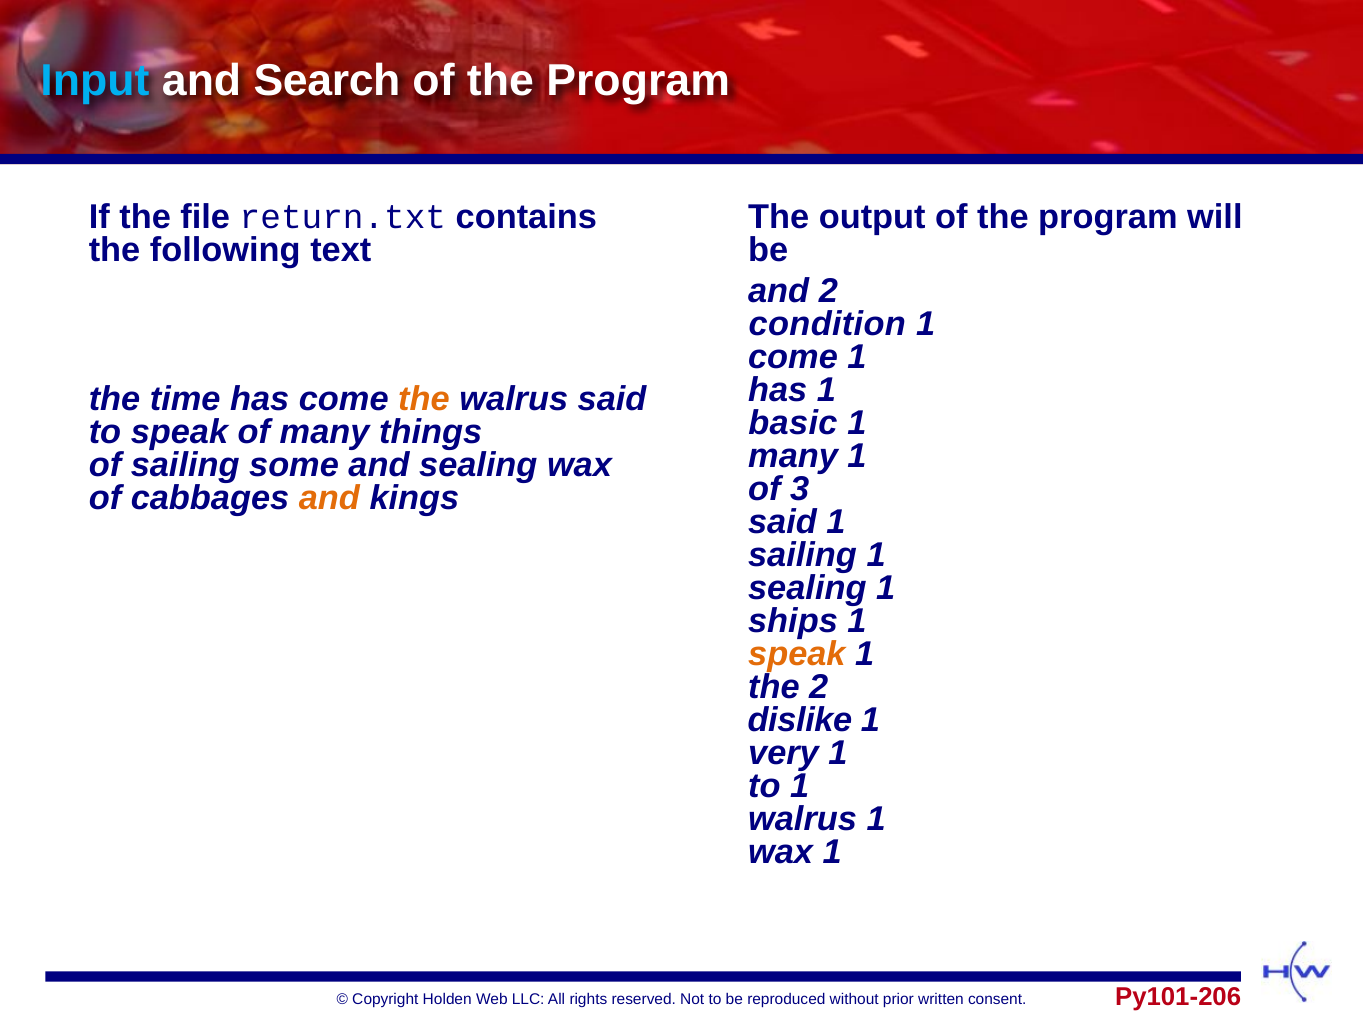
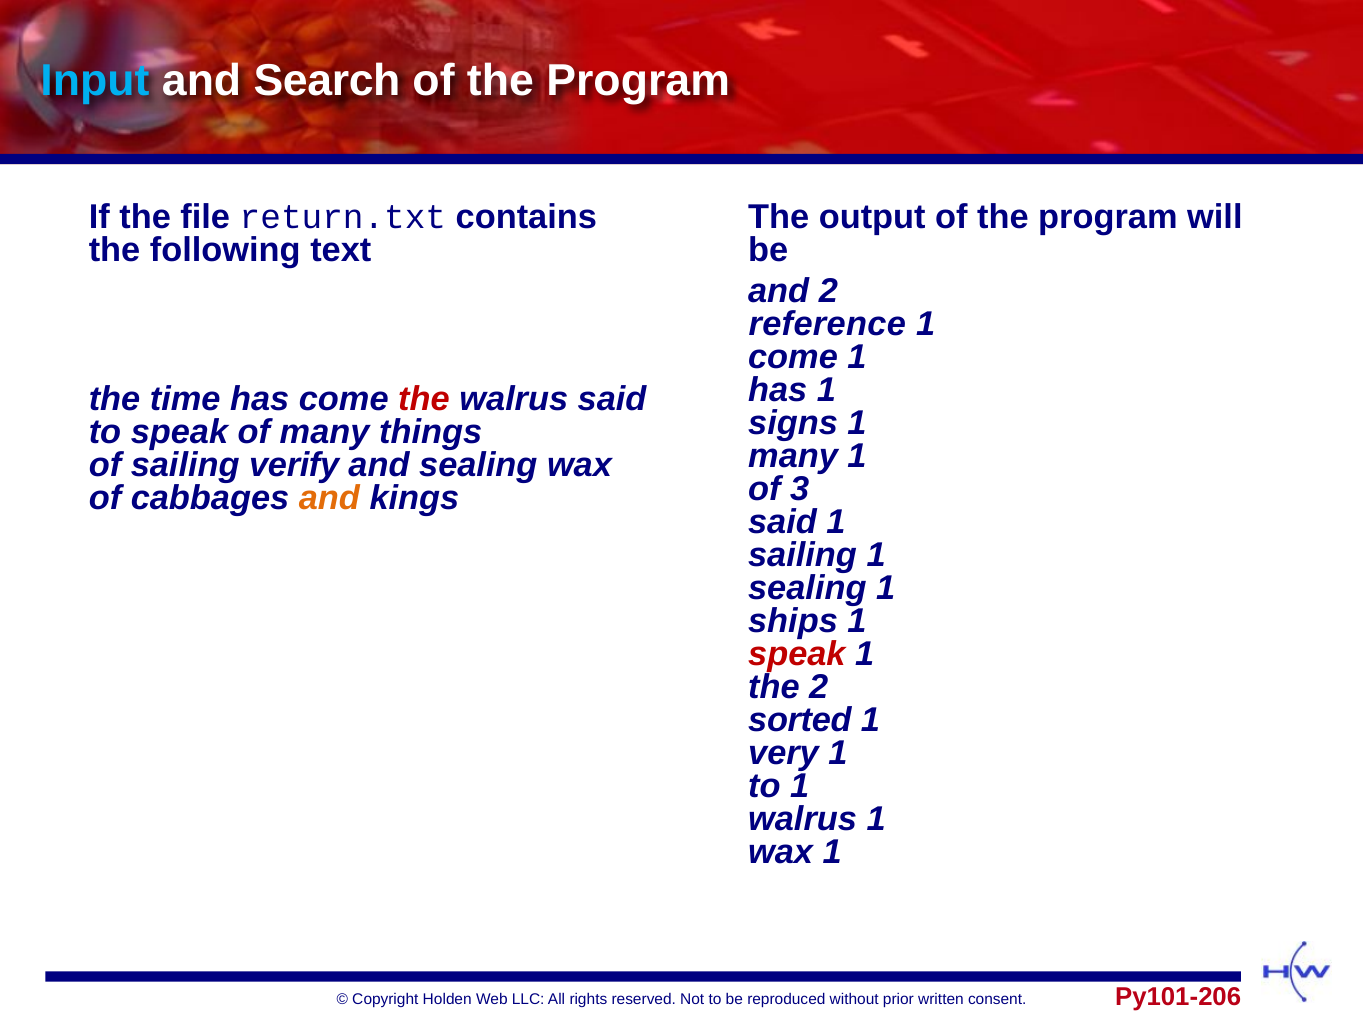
condition: condition -> reference (827, 325)
the colour: orange -> red (424, 399)
basic: basic -> signs (793, 424)
some: some -> verify (294, 465)
speak colour: orange -> red (797, 655)
dislike: dislike -> sorted (800, 721)
